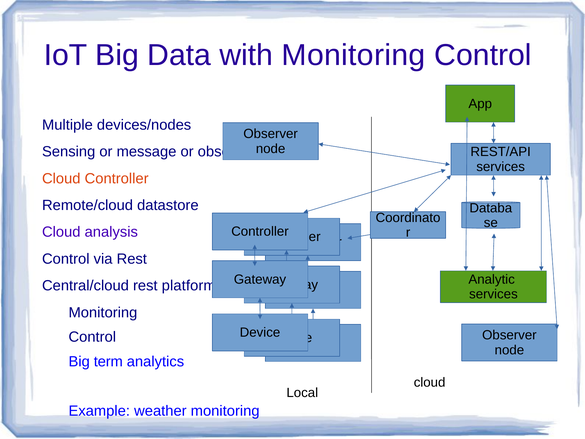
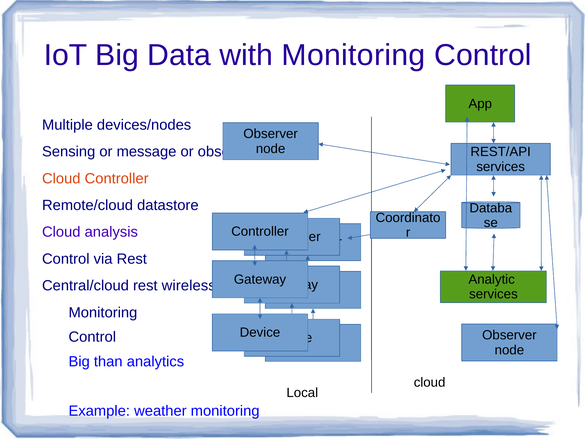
platform: platform -> wireless (189, 286)
term: term -> than (108, 361)
